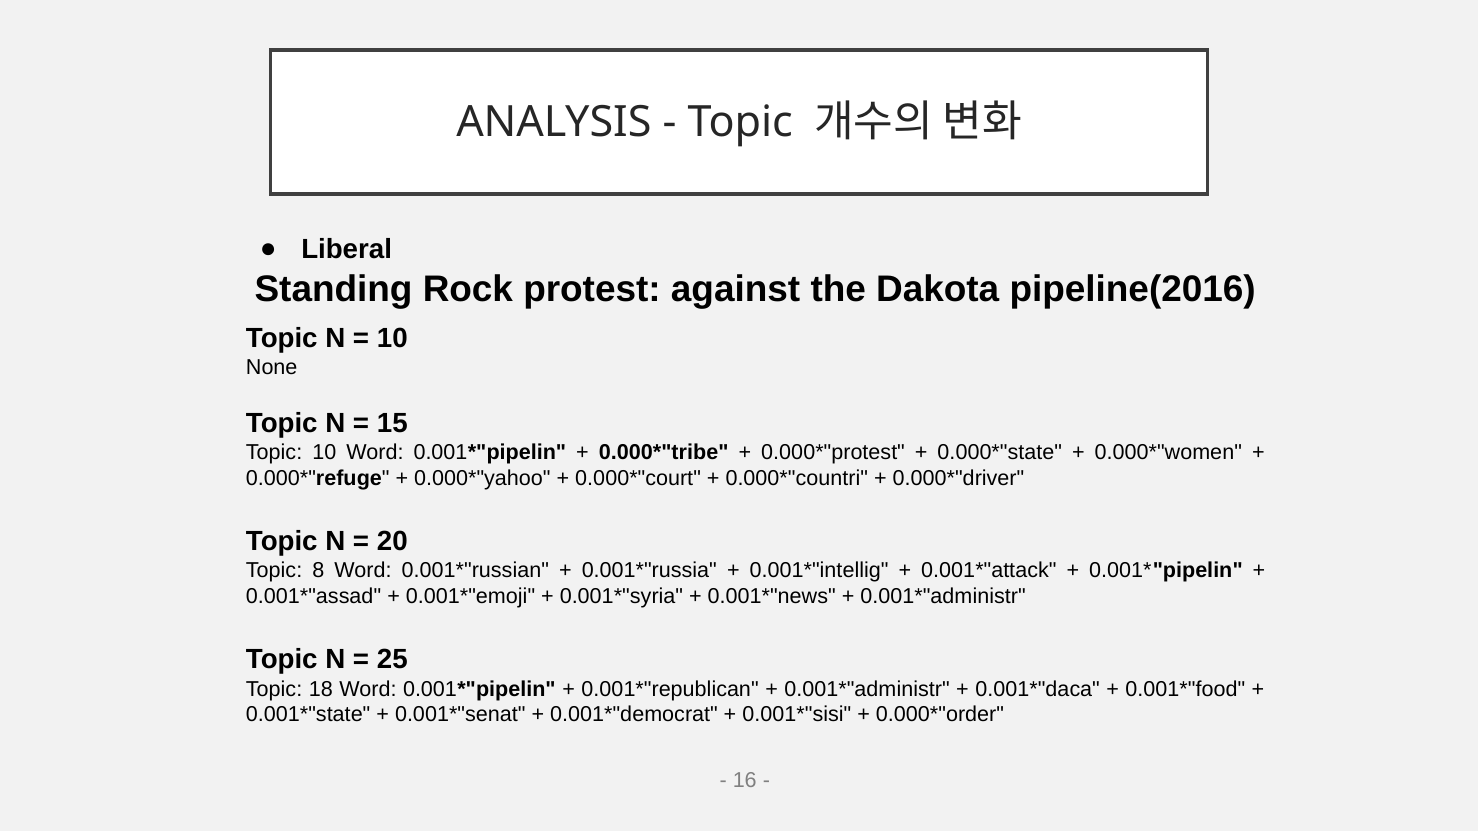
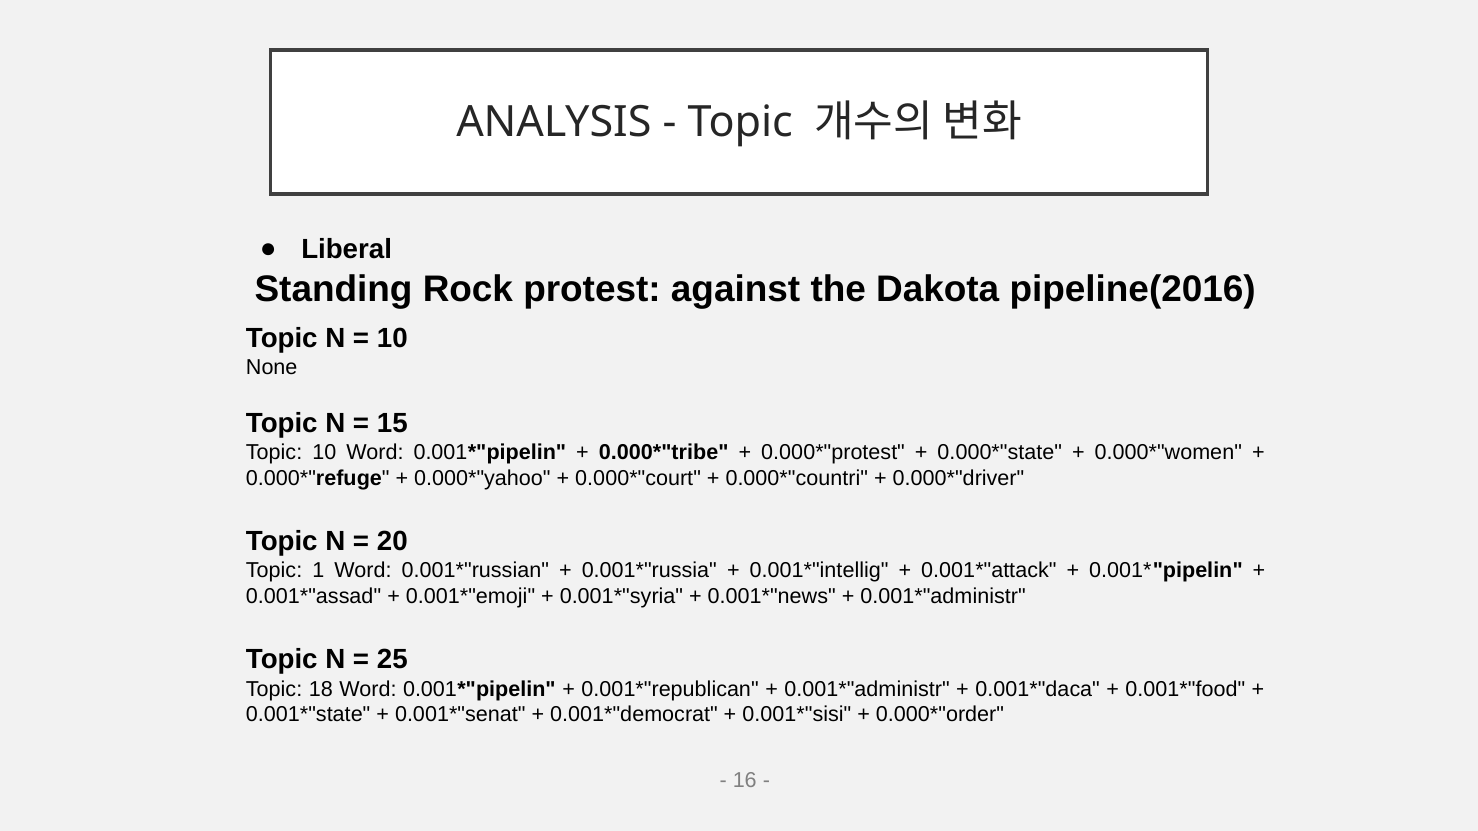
8: 8 -> 1 (318, 571)
